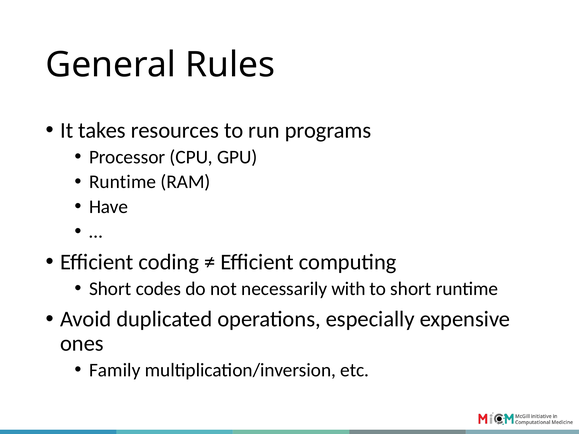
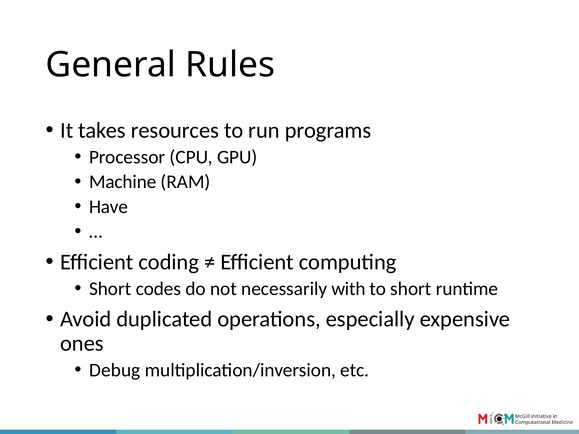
Runtime: Runtime -> Machine (123, 182)
Family: Family -> Debug (115, 370)
